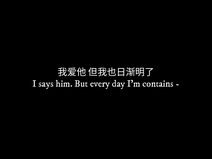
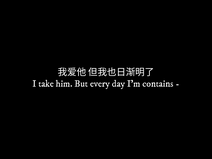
says: says -> take (46, 84)
